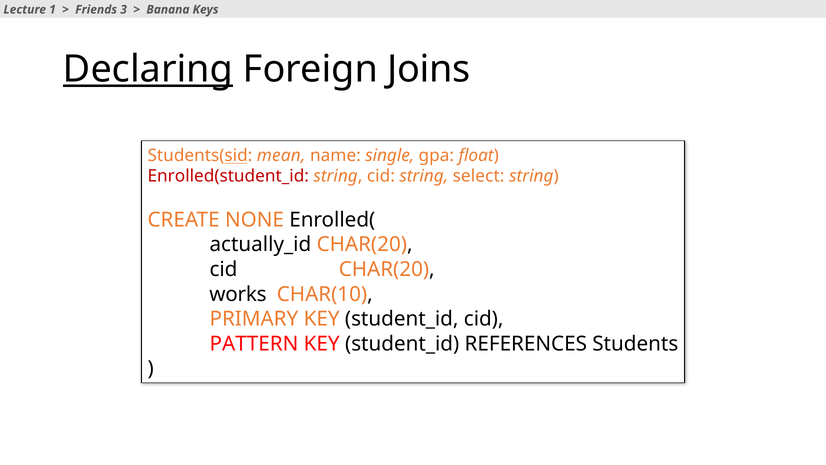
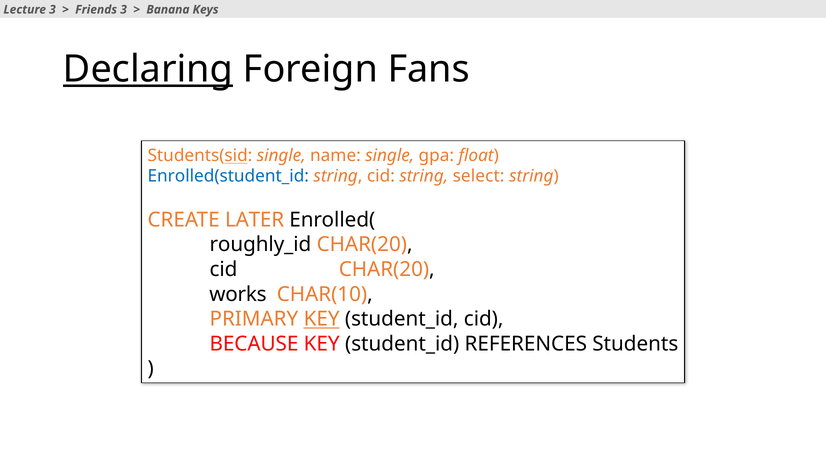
Lecture 1: 1 -> 3 (52, 10)
Joins: Joins -> Fans (429, 69)
Students(sid mean: mean -> single (281, 155)
Enrolled(student_id colour: red -> blue (228, 176)
NONE: NONE -> LATER (255, 220)
actually_id: actually_id -> roughly_id (260, 244)
KEY underline: none -> present (322, 319)
PATTERN: PATTERN -> BECAUSE (254, 344)
